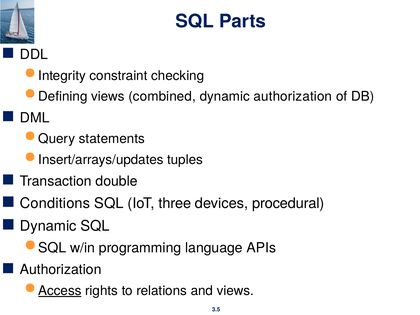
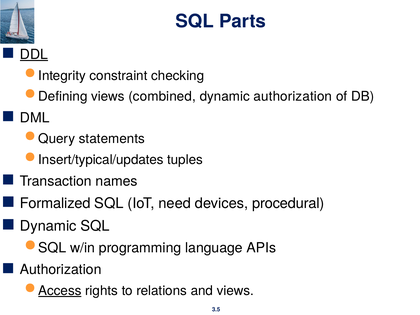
DDL underline: none -> present (34, 55)
Insert/arrays/updates: Insert/arrays/updates -> Insert/typical/updates (101, 160)
double: double -> names (117, 181)
Conditions: Conditions -> Formalized (55, 203)
three: three -> need (175, 203)
